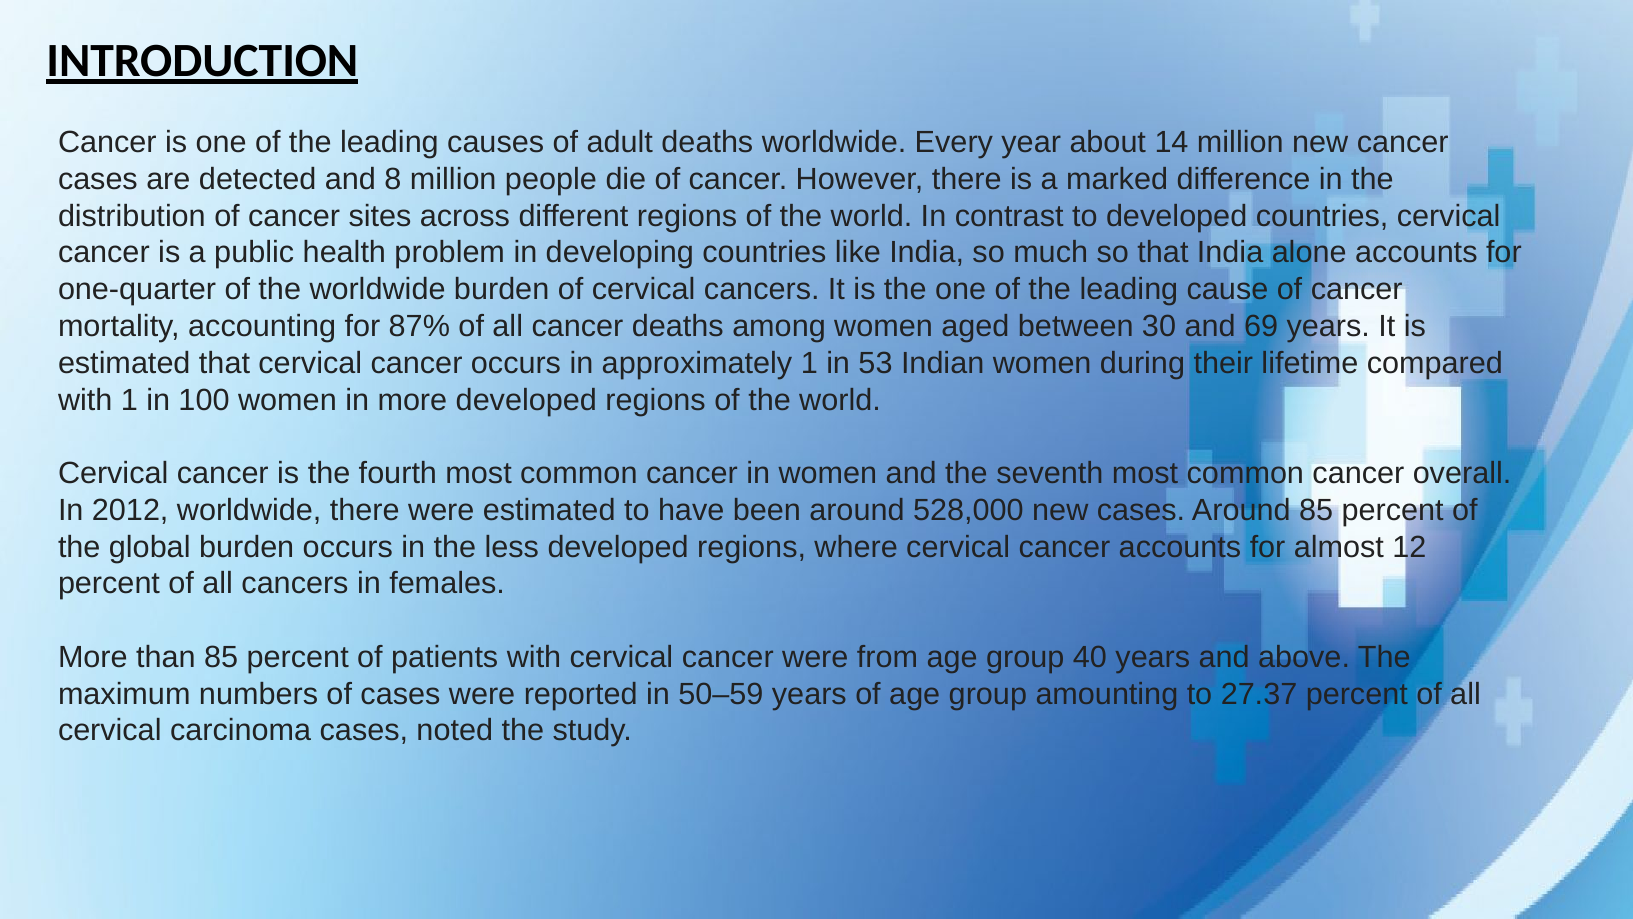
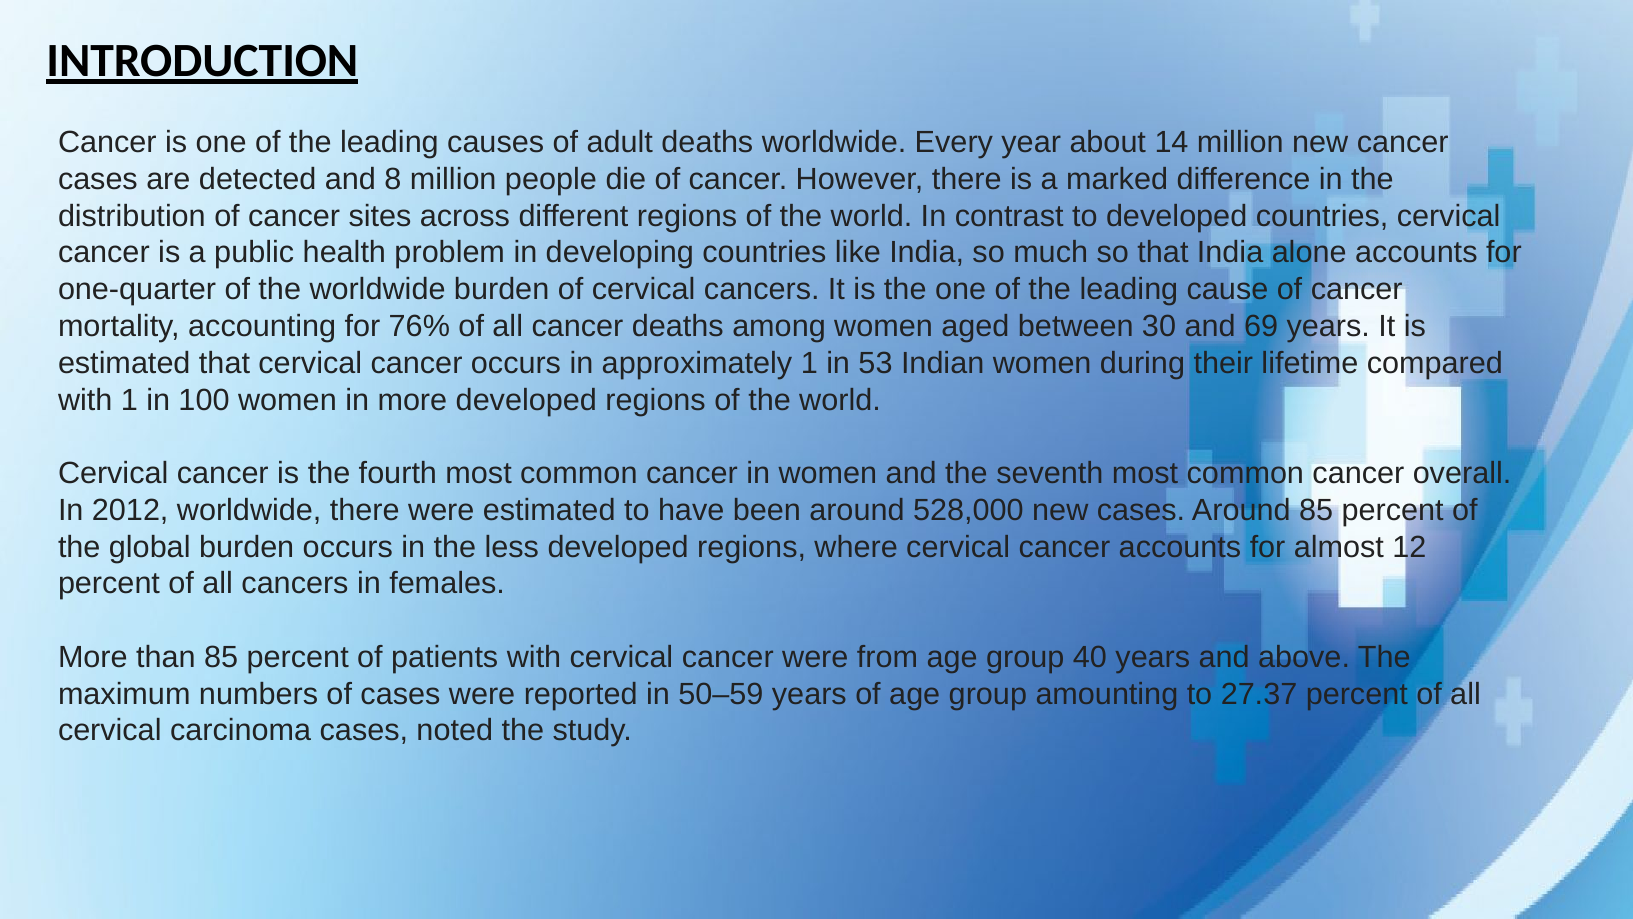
87%: 87% -> 76% (419, 326)
